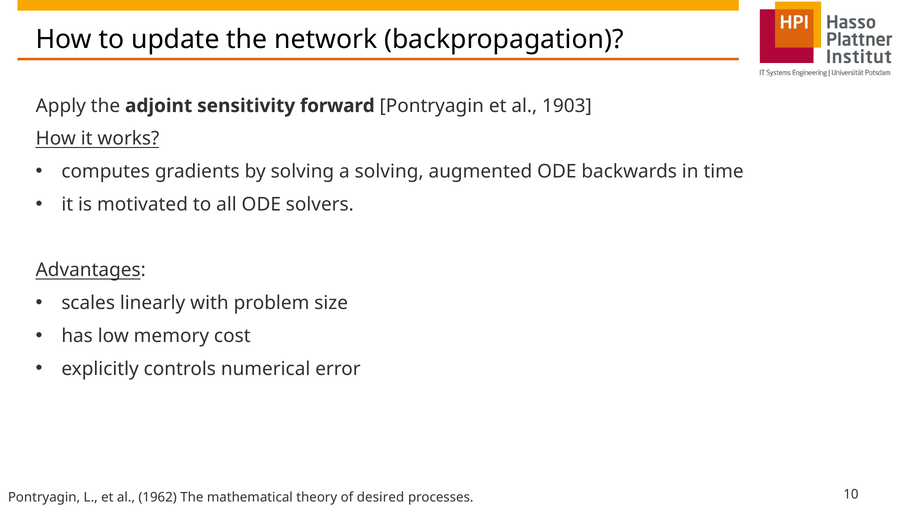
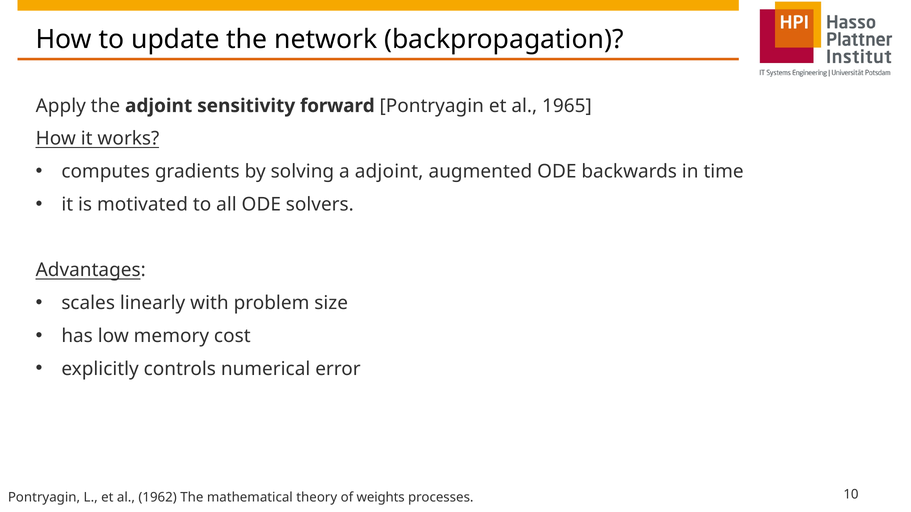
1903: 1903 -> 1965 (567, 106)
a solving: solving -> adjoint (389, 172)
desired: desired -> weights (381, 498)
